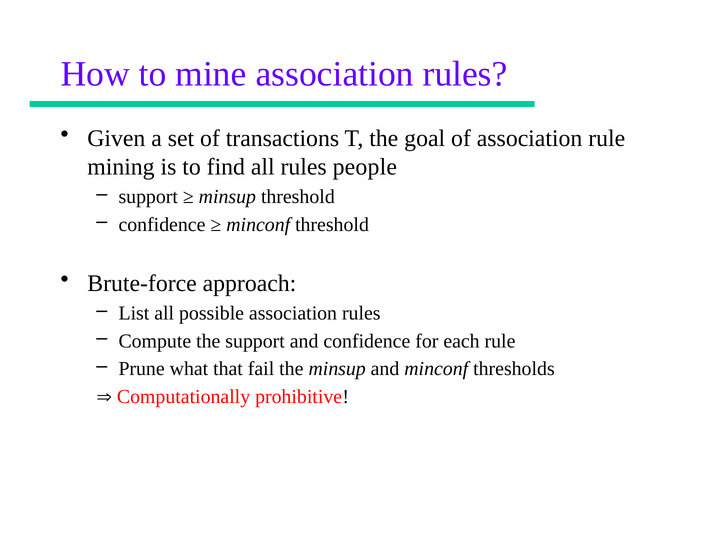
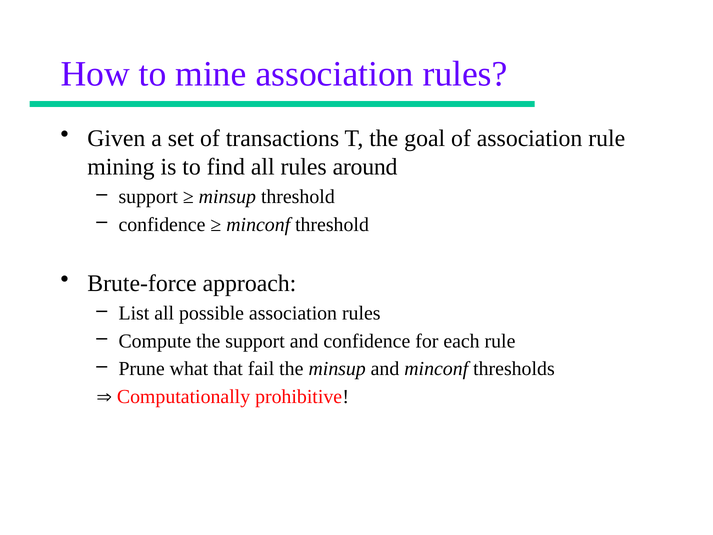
people: people -> around (365, 167)
